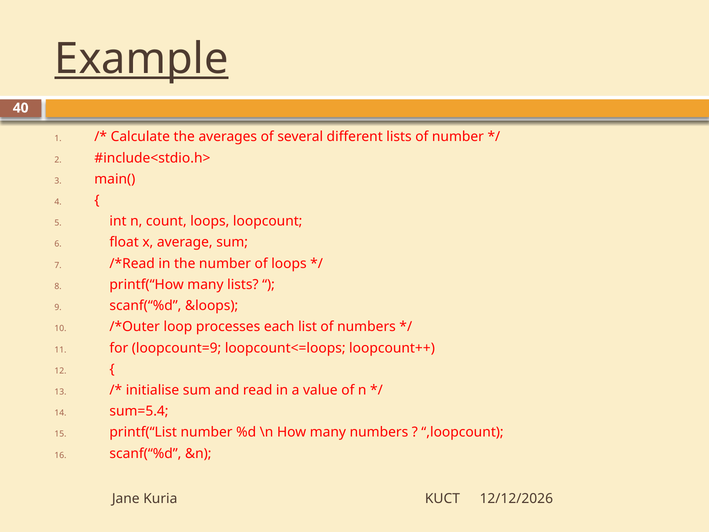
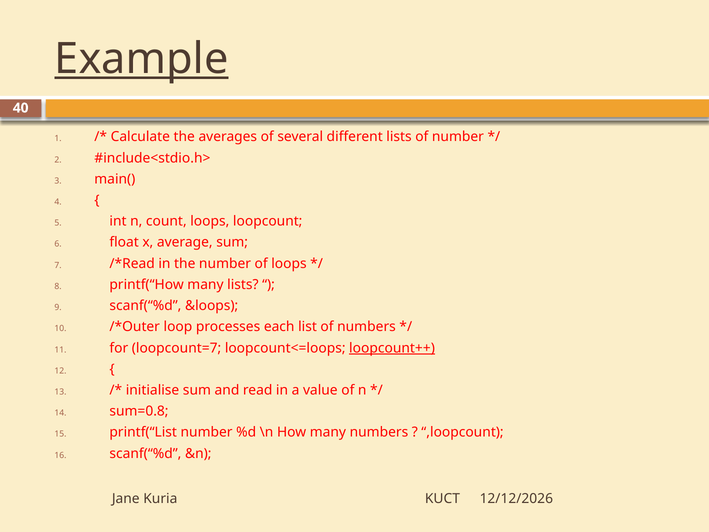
loopcount=9: loopcount=9 -> loopcount=7 (177, 348)
loopcount++ underline: none -> present (392, 348)
sum=5.4: sum=5.4 -> sum=0.8 (139, 411)
